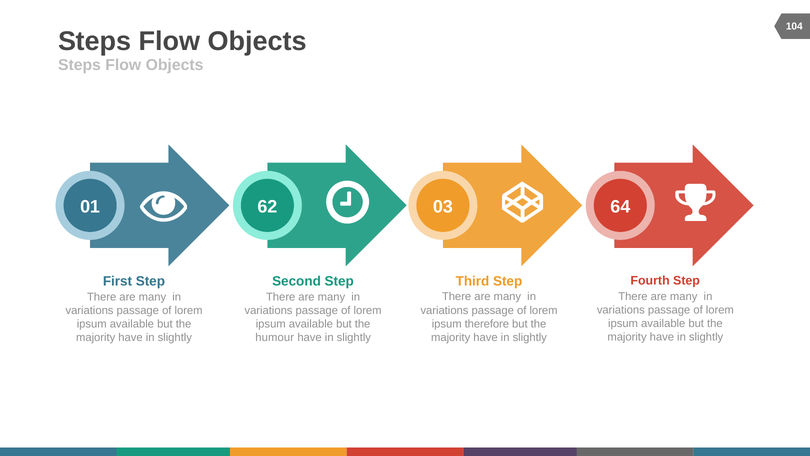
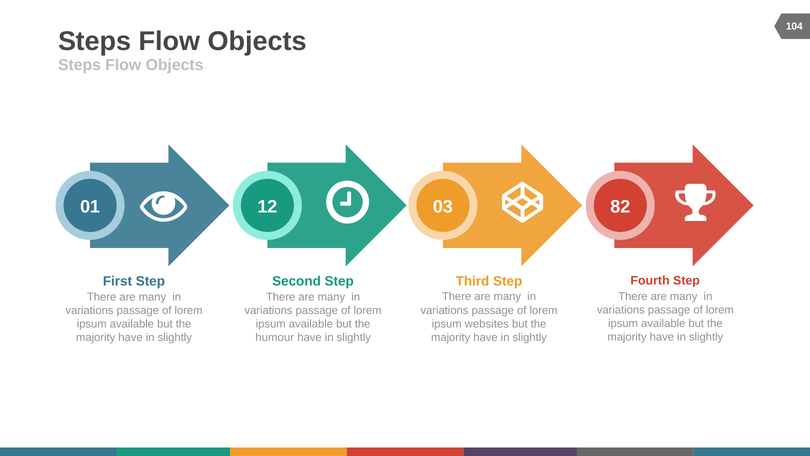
62: 62 -> 12 (267, 206)
64: 64 -> 82 (620, 206)
therefore: therefore -> websites (487, 324)
